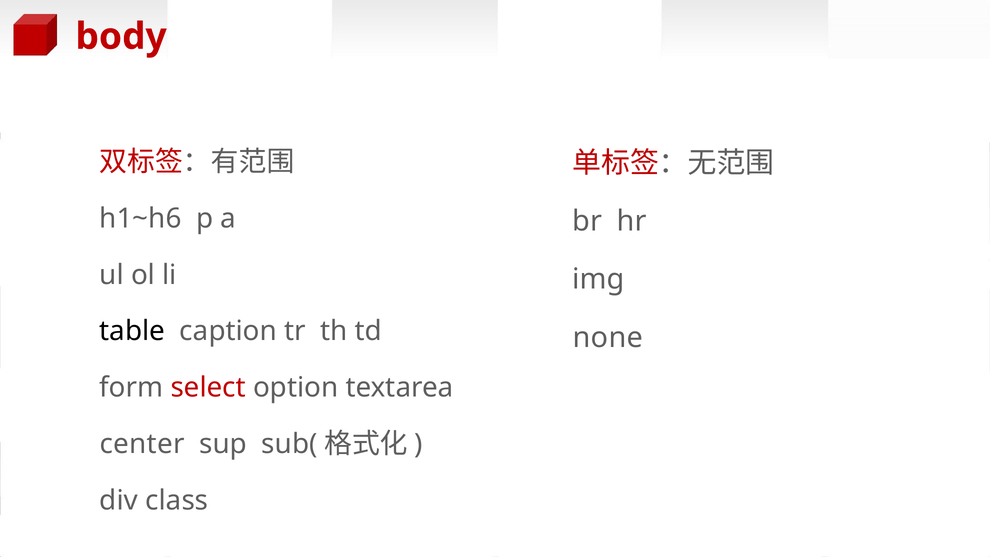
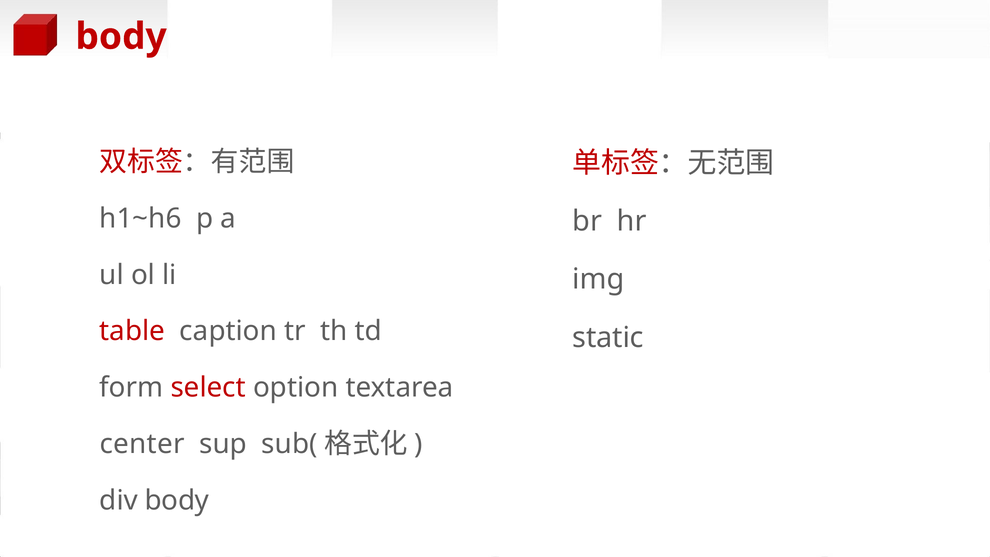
table colour: black -> red (132, 331)
none: none -> static (608, 337)
div class: class -> body (177, 500)
